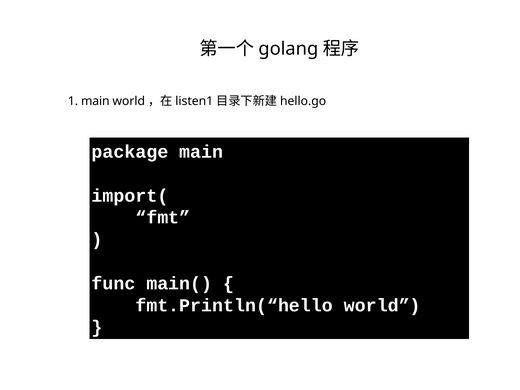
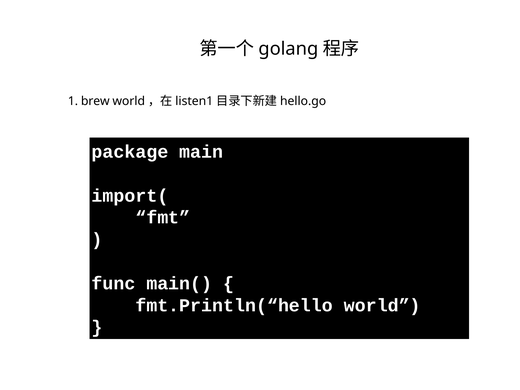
1 main: main -> brew (95, 101)
